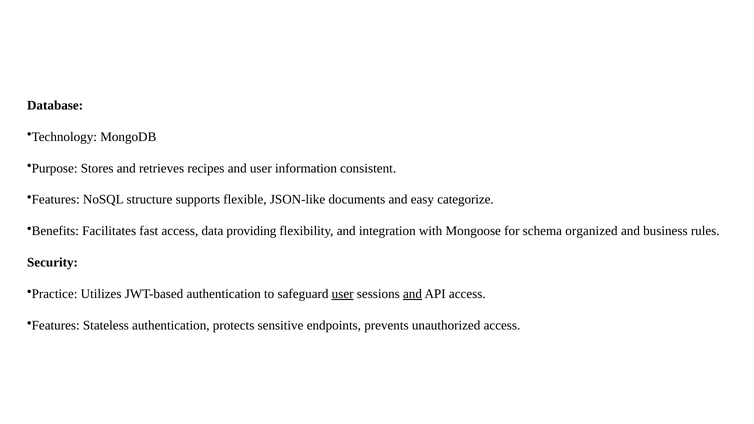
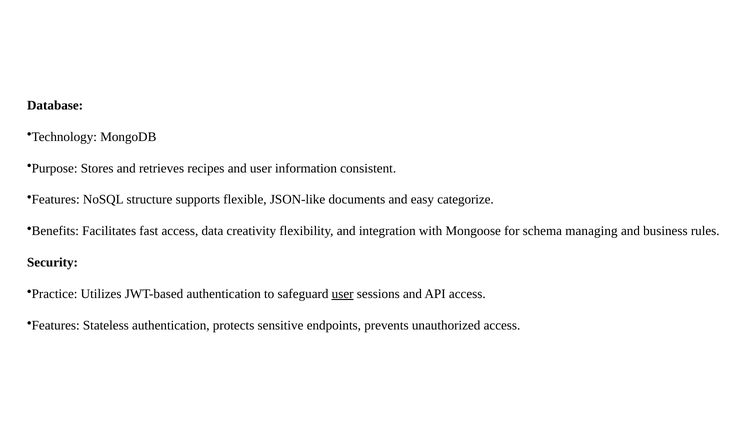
providing: providing -> creativity (251, 231)
organized: organized -> managing (591, 231)
and underline: present -> none (413, 294)
